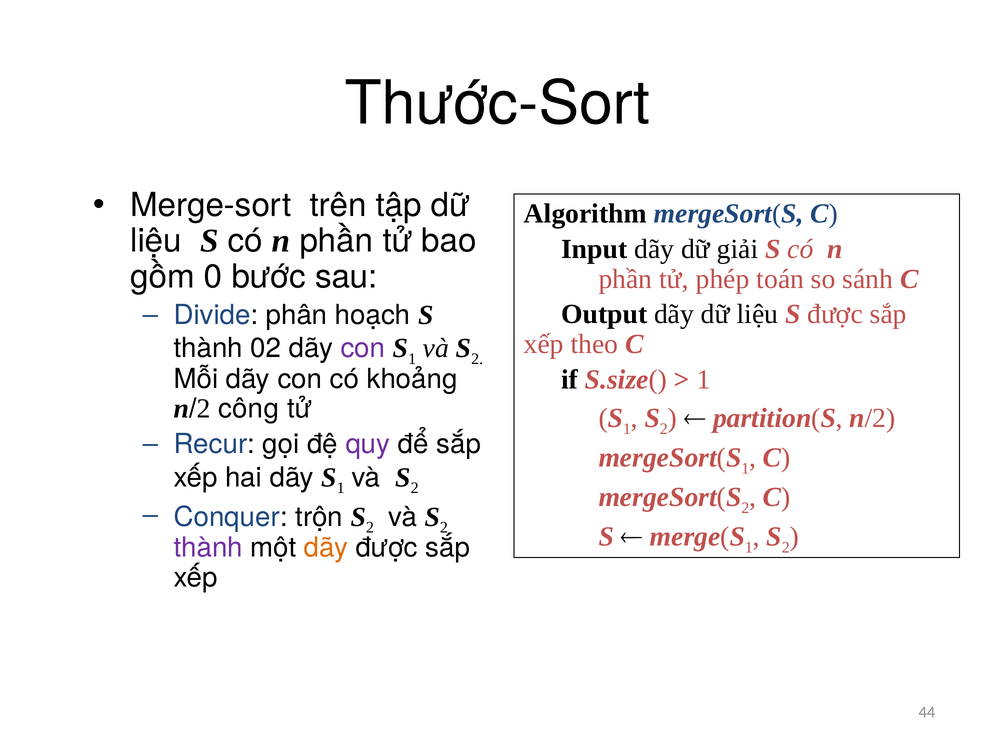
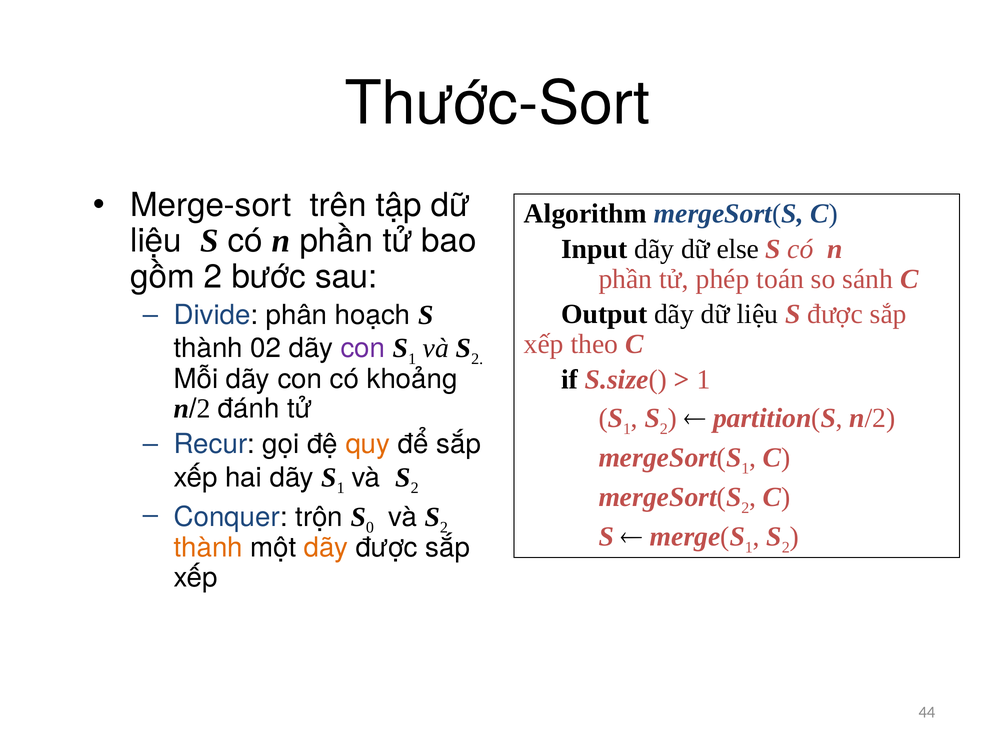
giải: giải -> else (738, 249)
gồm 0: 0 -> 2 (213, 277)
công: công -> đánh (249, 409)
quy colour: purple -> orange (368, 444)
trộn S 2: 2 -> 0 (370, 528)
thành colour: purple -> orange (208, 548)
